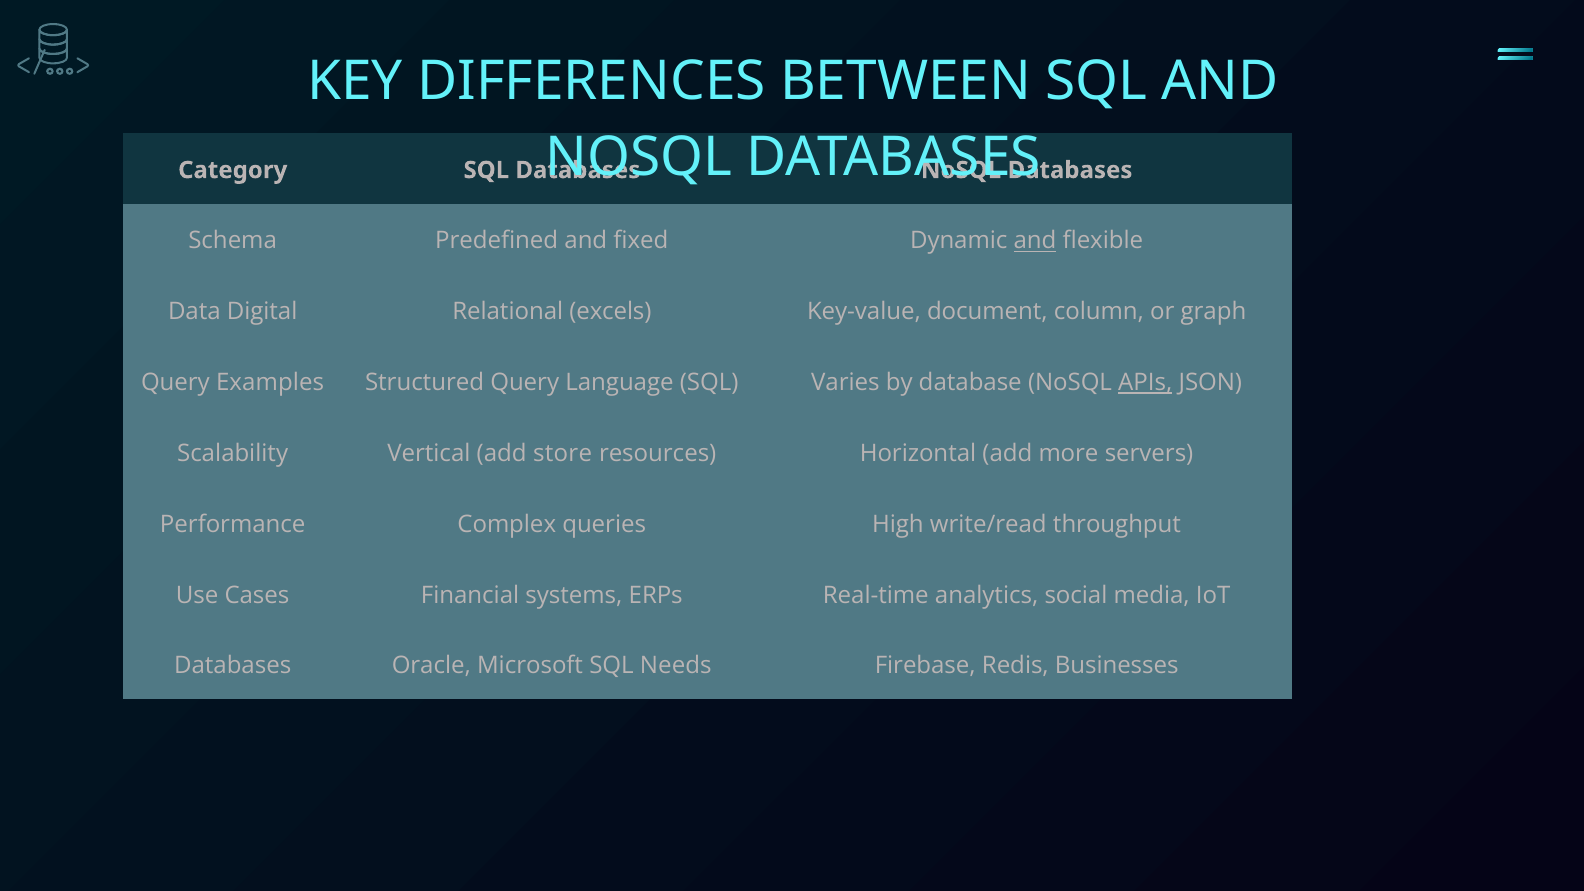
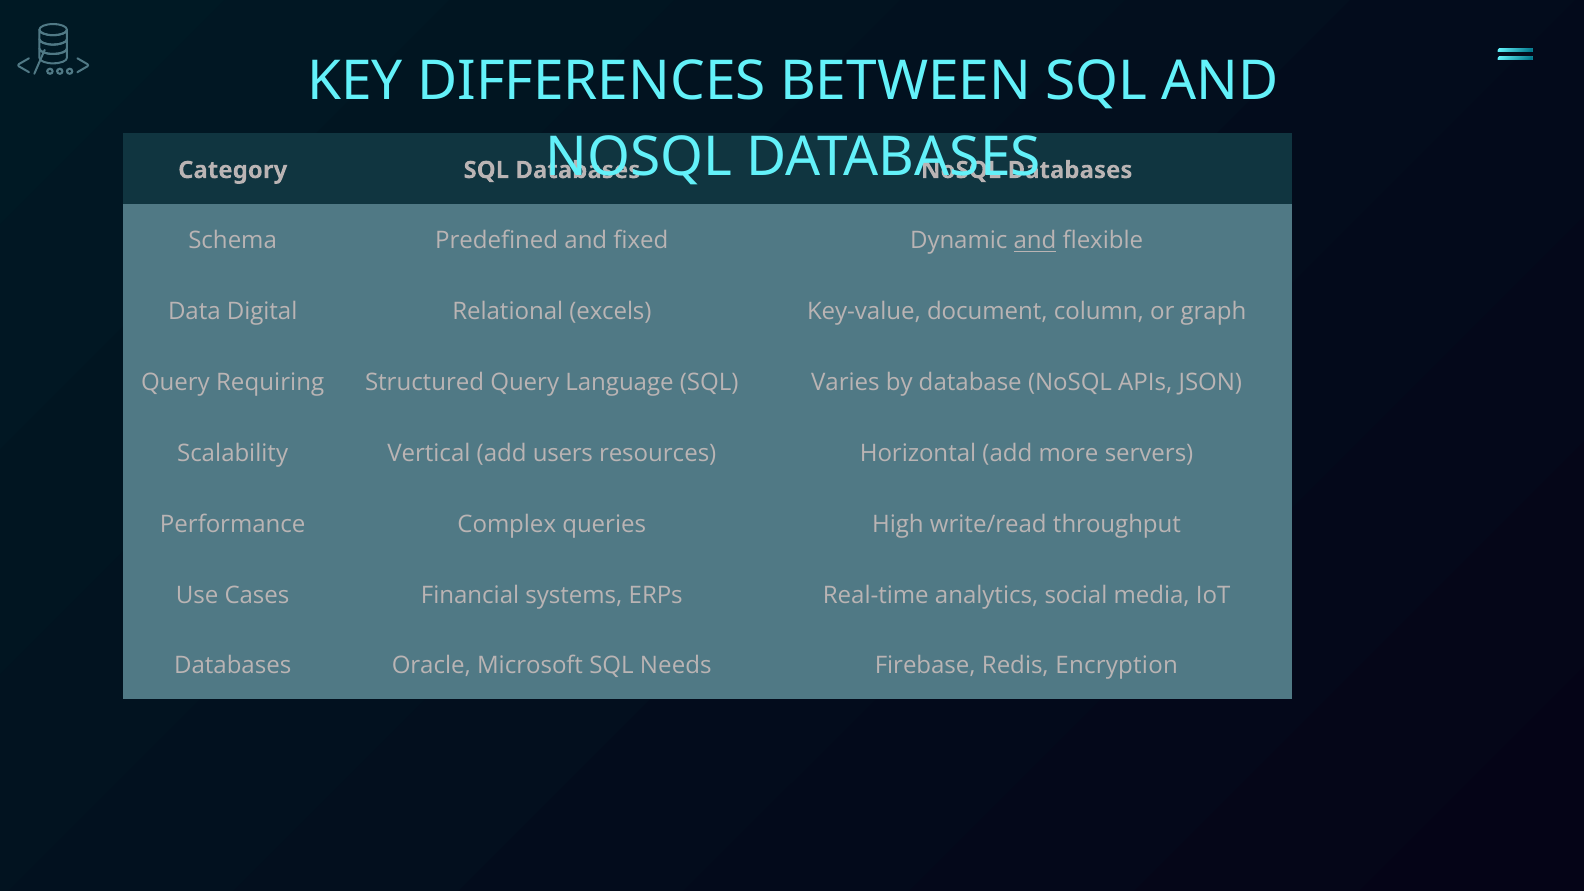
Examples: Examples -> Requiring (270, 383)
APIs underline: present -> none (1145, 383)
store: store -> users (563, 453)
Businesses: Businesses -> Encryption (1117, 666)
